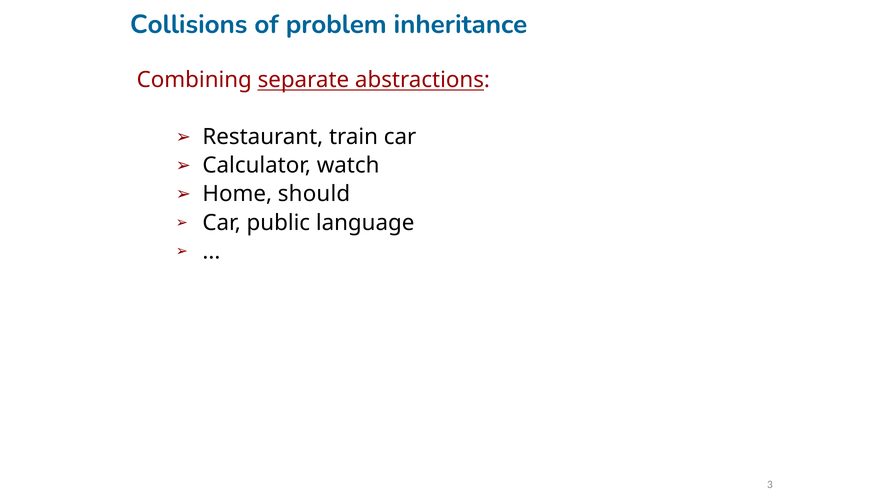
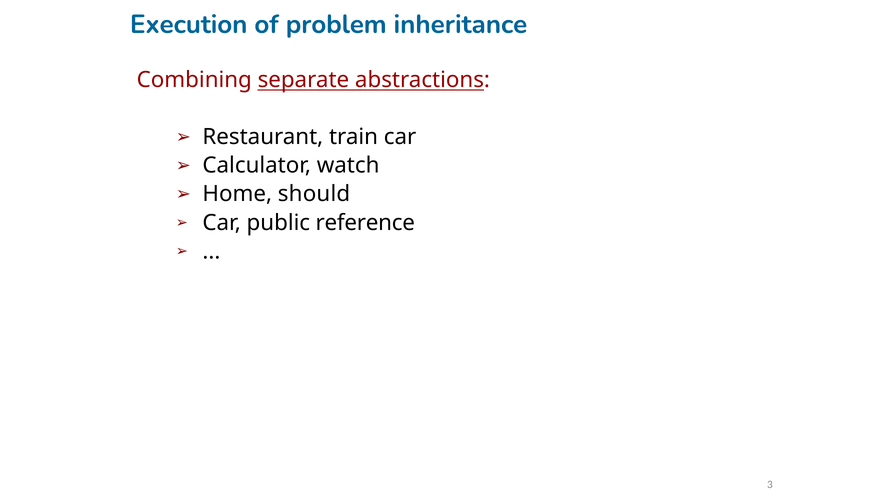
Collisions: Collisions -> Execution (189, 24)
language: language -> reference (365, 223)
